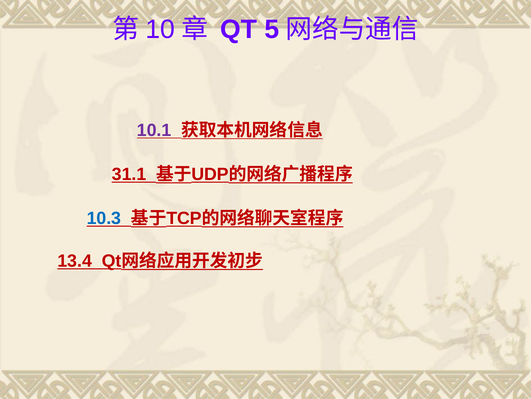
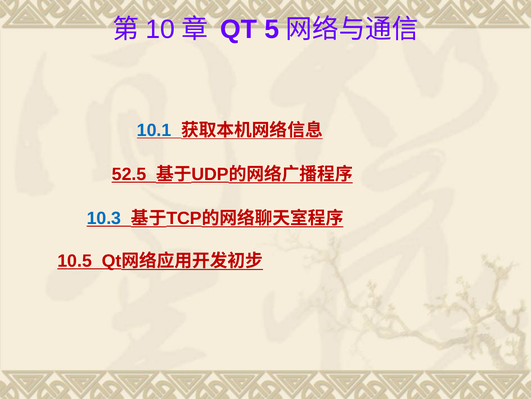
10.1 colour: purple -> blue (154, 130)
31.1: 31.1 -> 52.5 (129, 174)
13.4: 13.4 -> 10.5 (75, 261)
